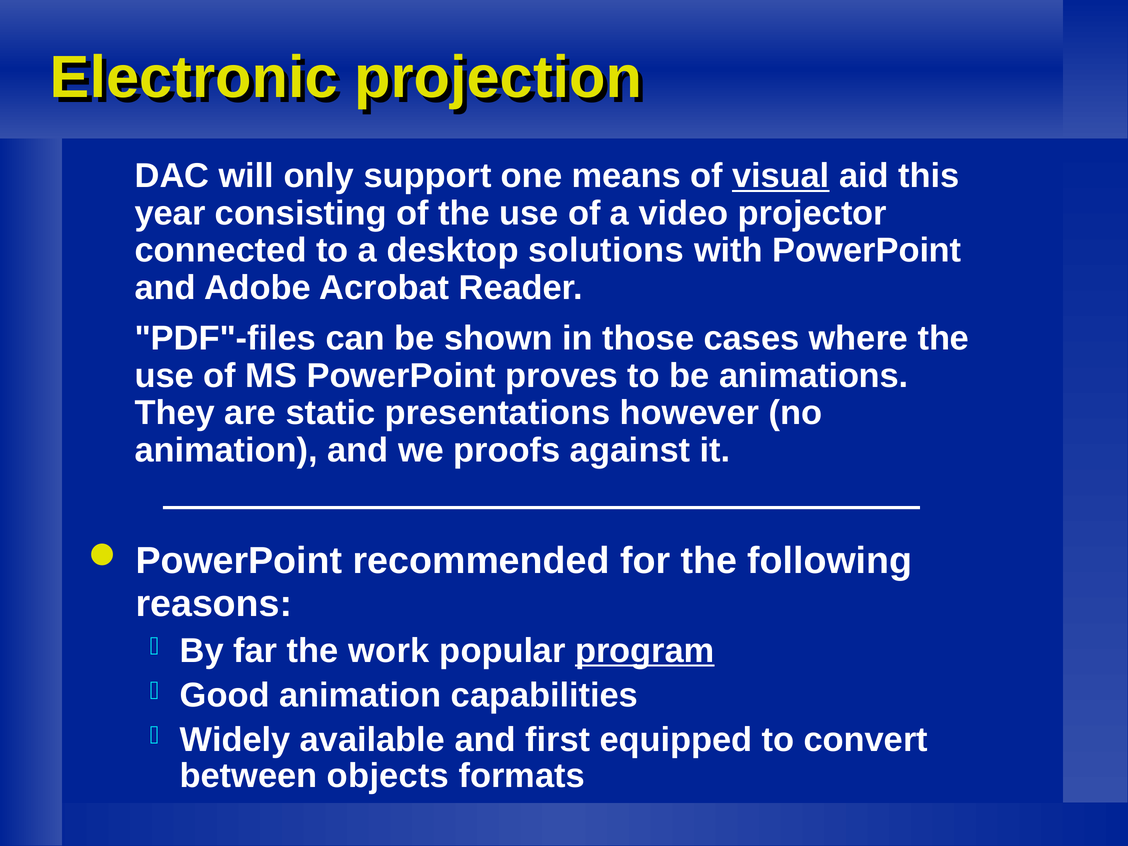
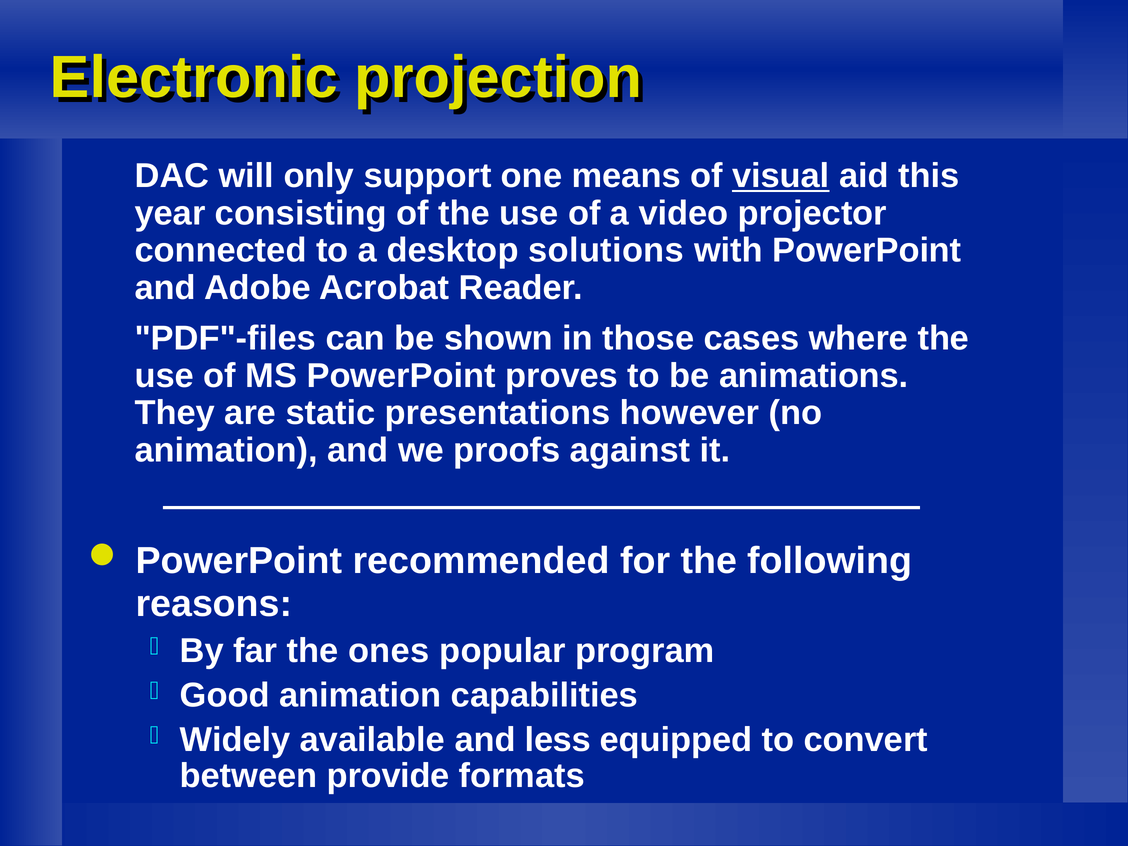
work: work -> ones (389, 651)
program underline: present -> none (645, 651)
first: first -> less (558, 740)
objects: objects -> provide (388, 776)
